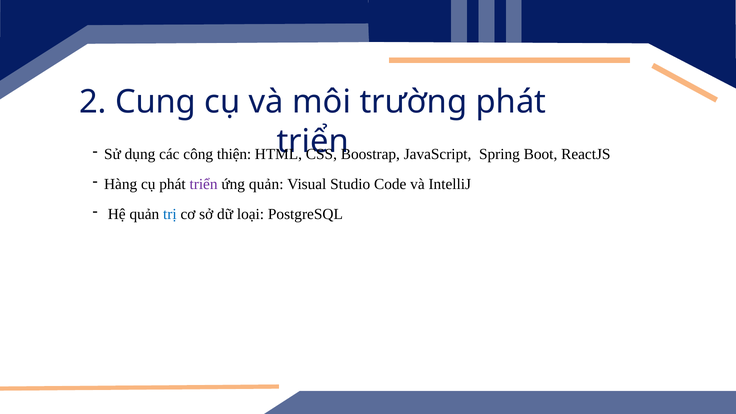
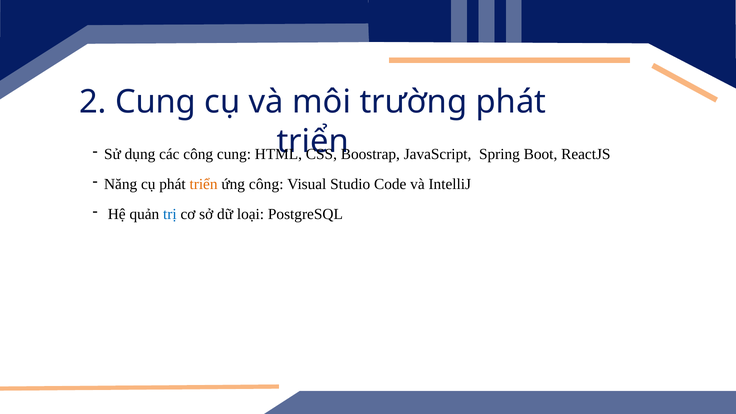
công thiện: thiện -> cung (234, 154)
Hàng: Hàng -> Năng (121, 184)
triển colour: purple -> orange (204, 184)
ứng quản: quản -> công (266, 184)
